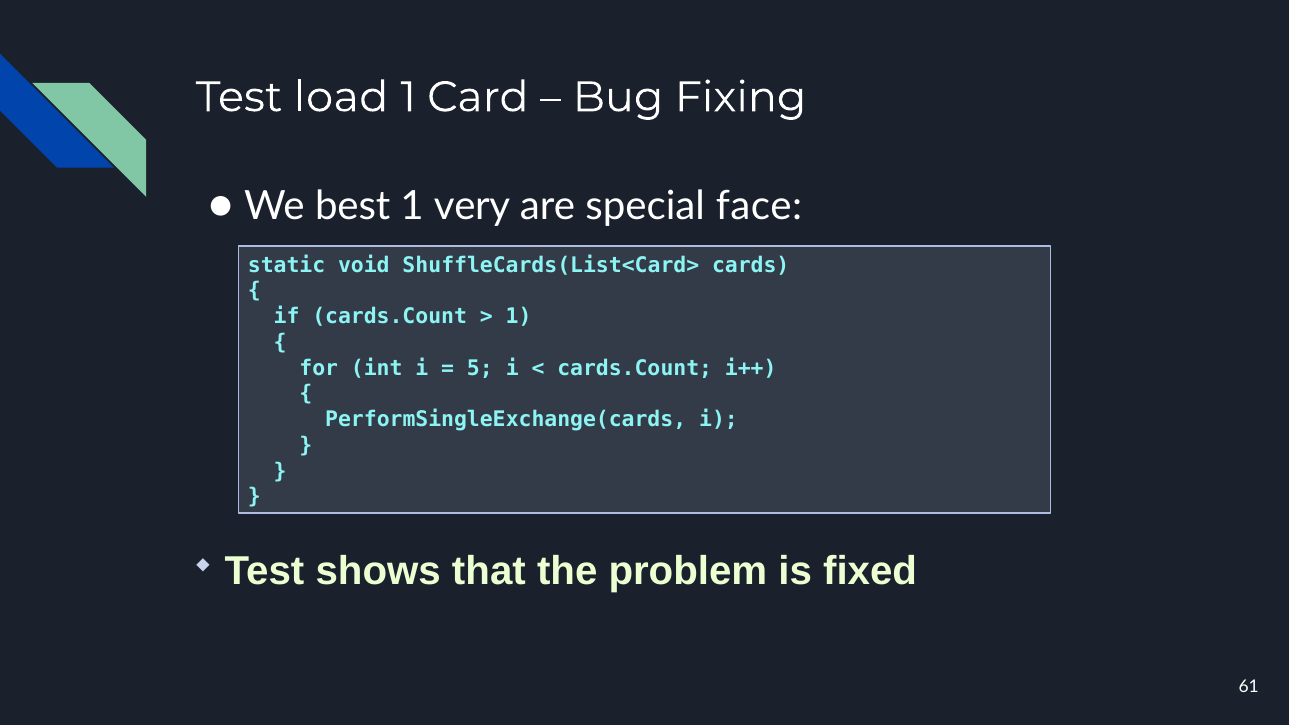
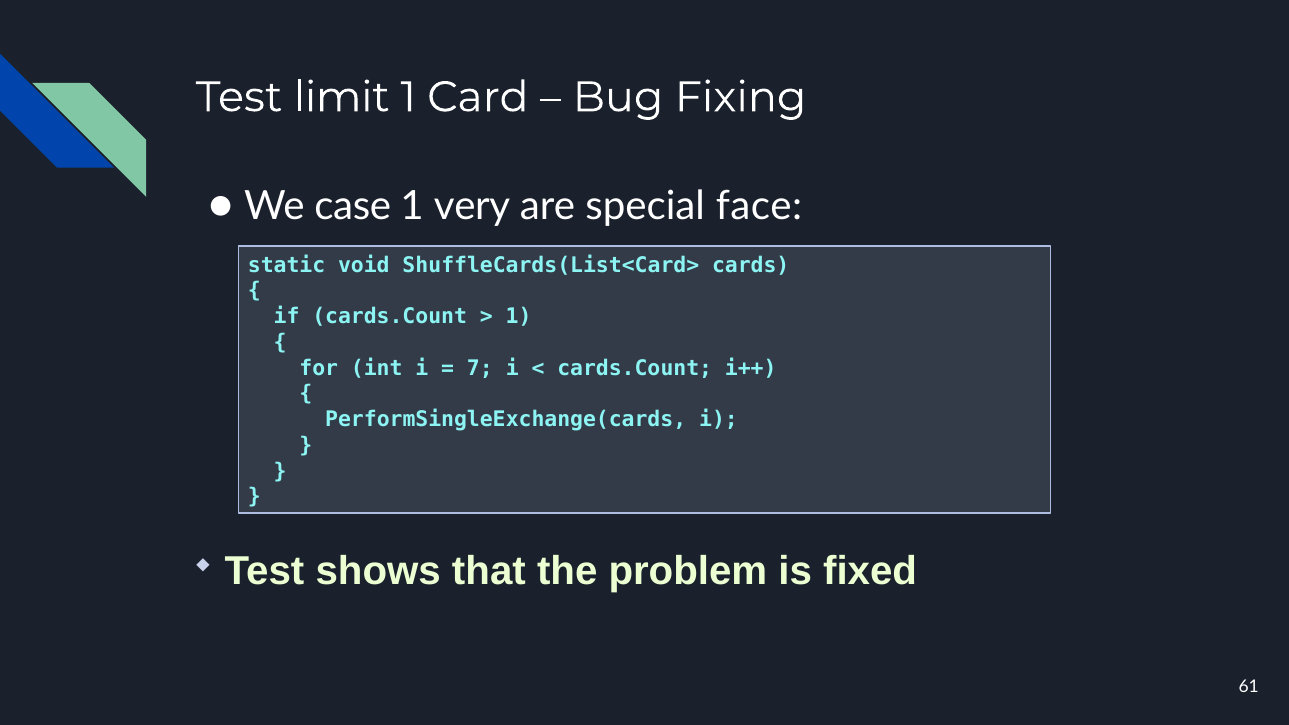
load: load -> limit (342, 97)
best: best -> case (353, 206)
5: 5 -> 7 (480, 368)
